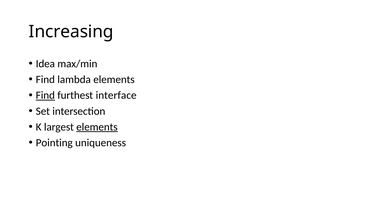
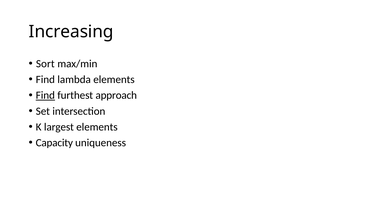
Idea: Idea -> Sort (45, 64)
interface: interface -> approach (116, 95)
elements underline: present -> none (97, 127)
Pointing: Pointing -> Capacity (54, 143)
